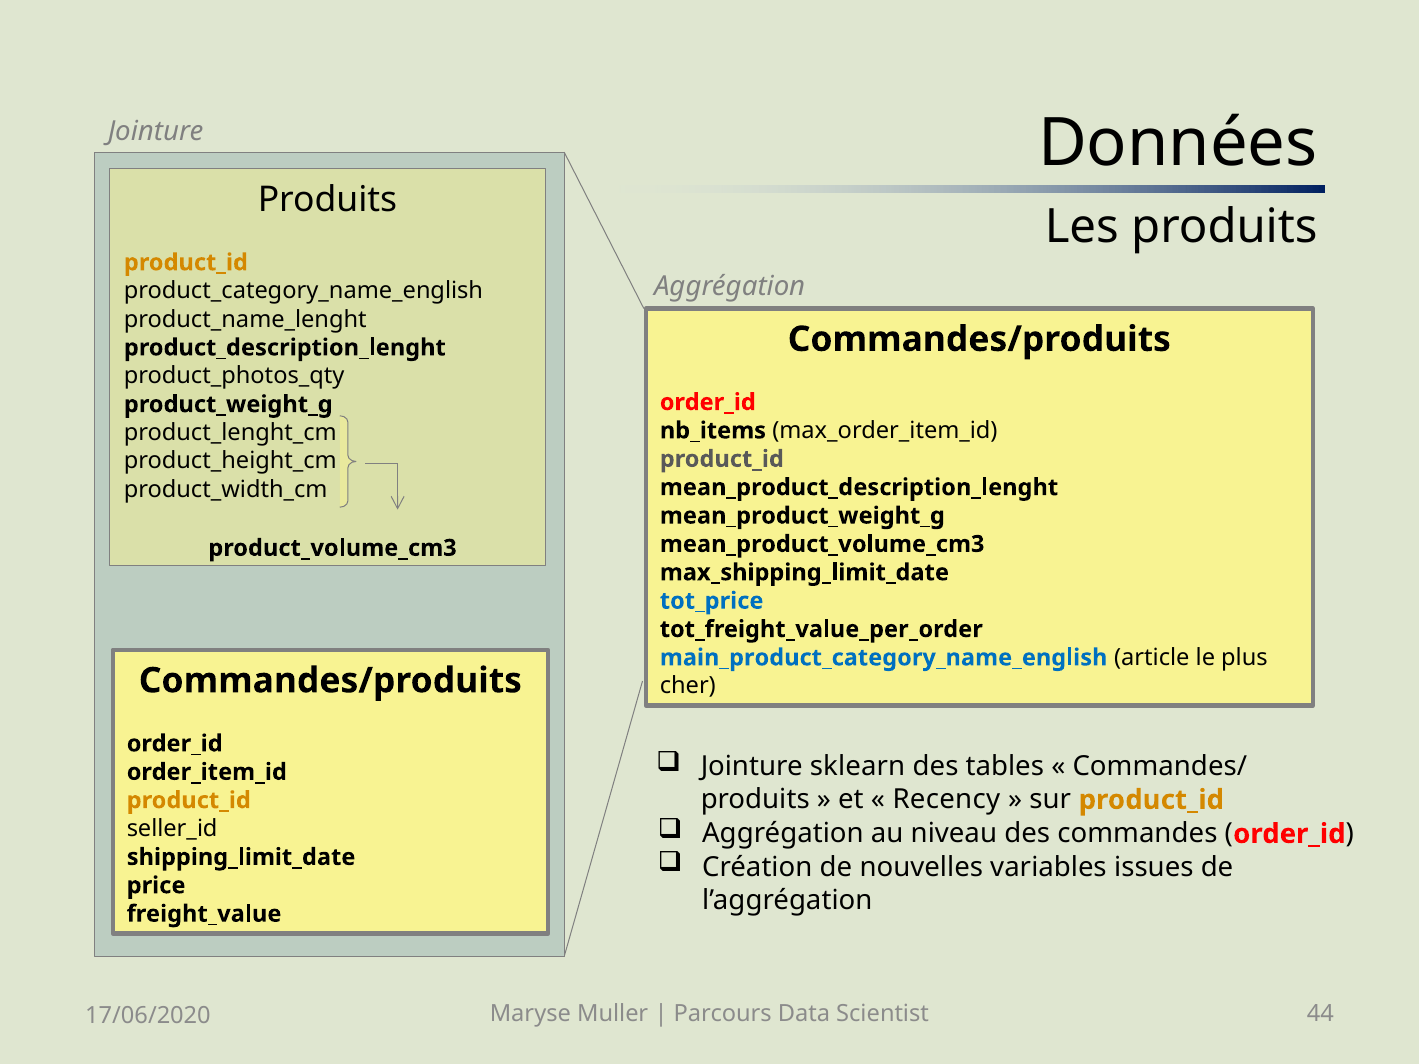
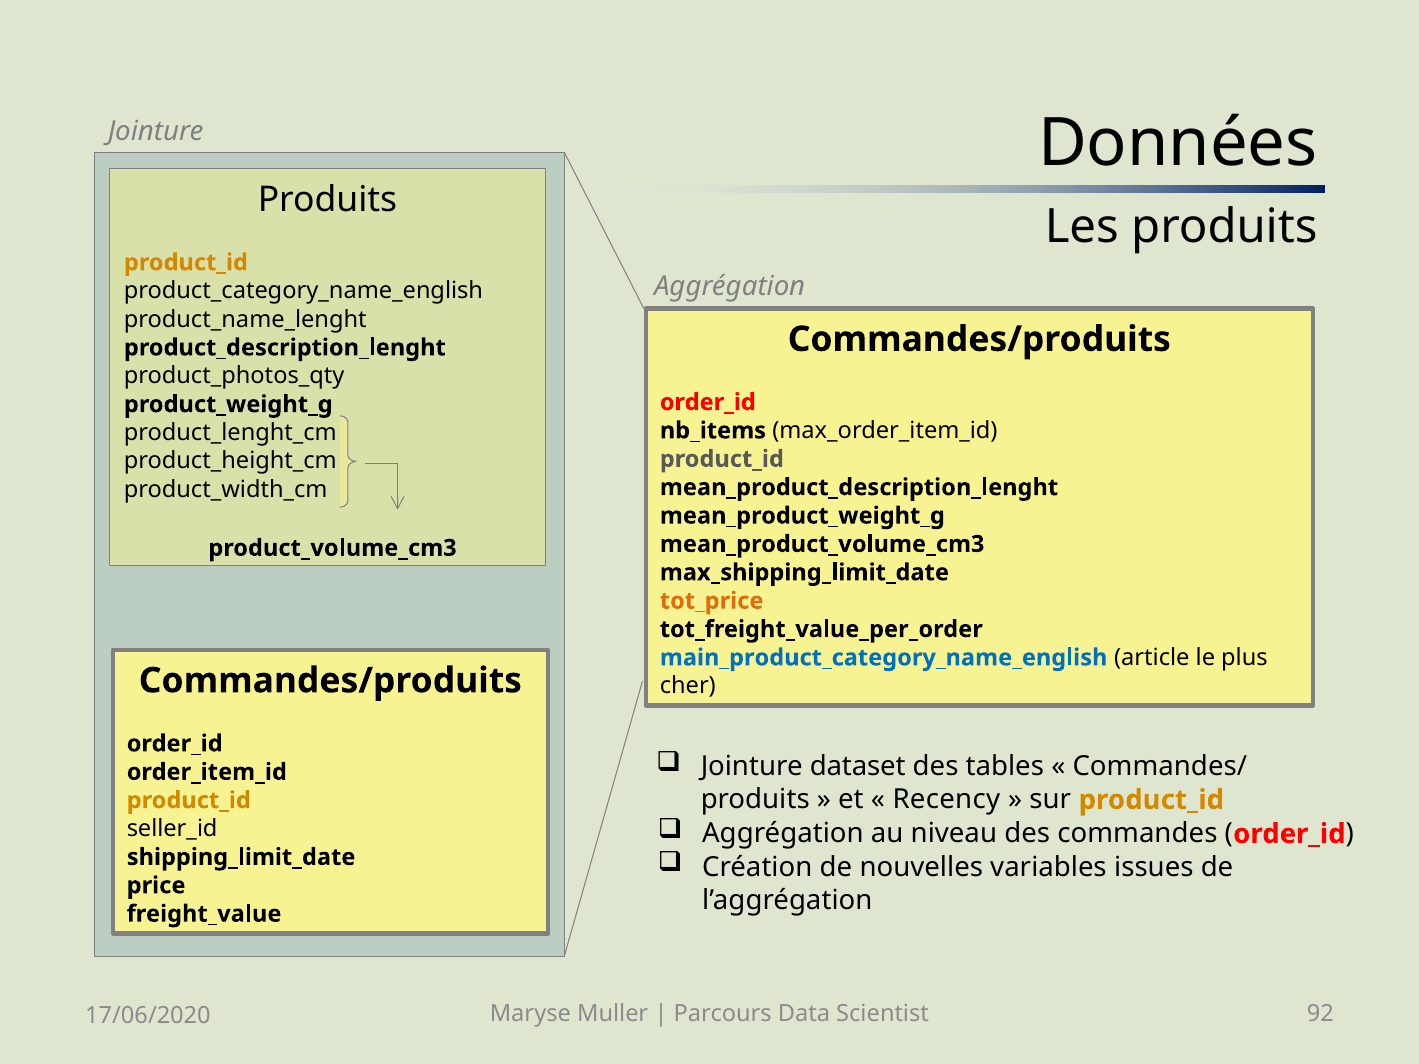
tot_price colour: blue -> orange (712, 601)
sklearn: sklearn -> dataset (858, 767)
44: 44 -> 92 (1320, 1014)
